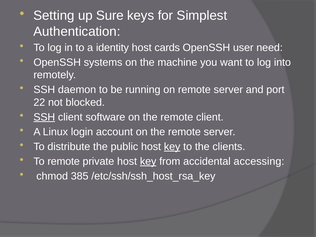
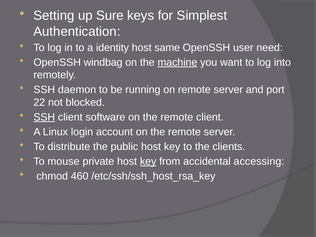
cards: cards -> same (167, 48)
systems: systems -> windbag (103, 62)
machine underline: none -> present (177, 62)
key underline: present -> none (172, 147)
To remote: remote -> mouse (63, 161)
385: 385 -> 460 (80, 176)
